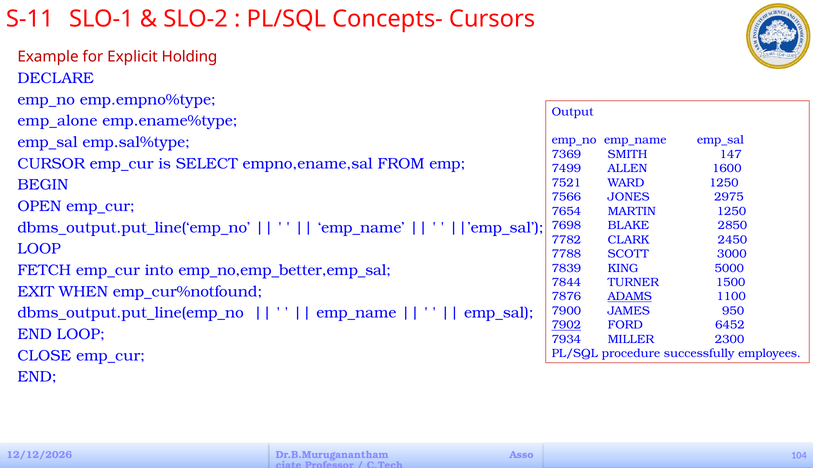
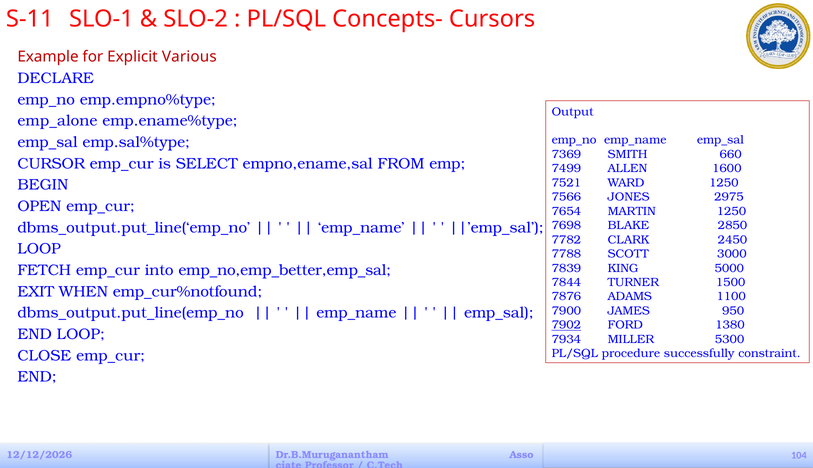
Holding: Holding -> Various (189, 57)
147: 147 -> 660 (731, 154)
ADAMS underline: present -> none (630, 297)
6452: 6452 -> 1380 (730, 325)
2300: 2300 -> 5300 (730, 339)
employees: employees -> constraint (769, 354)
